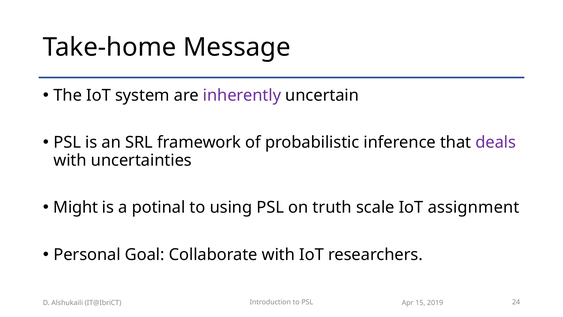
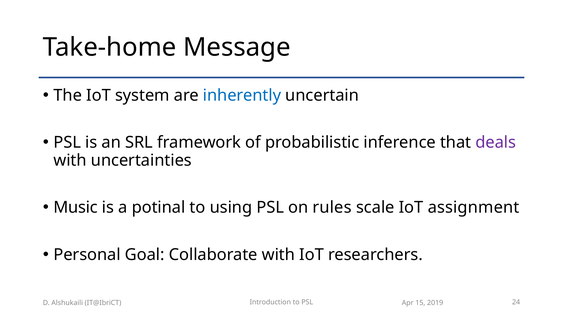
inherently colour: purple -> blue (242, 95)
Might: Might -> Music (76, 207)
truth: truth -> rules (332, 207)
